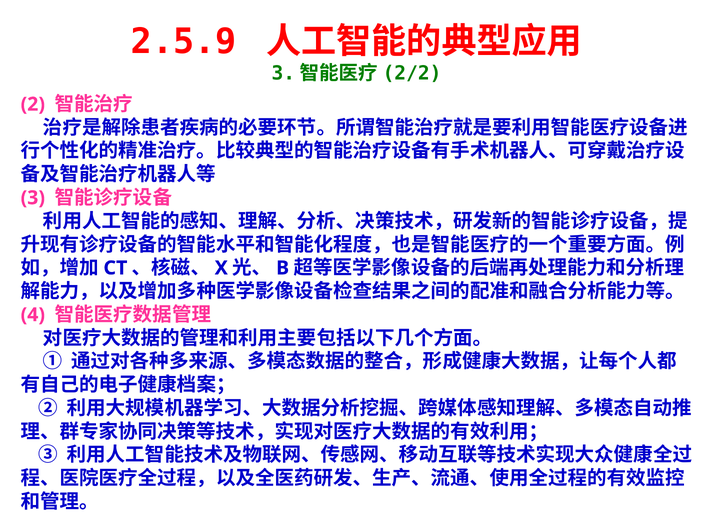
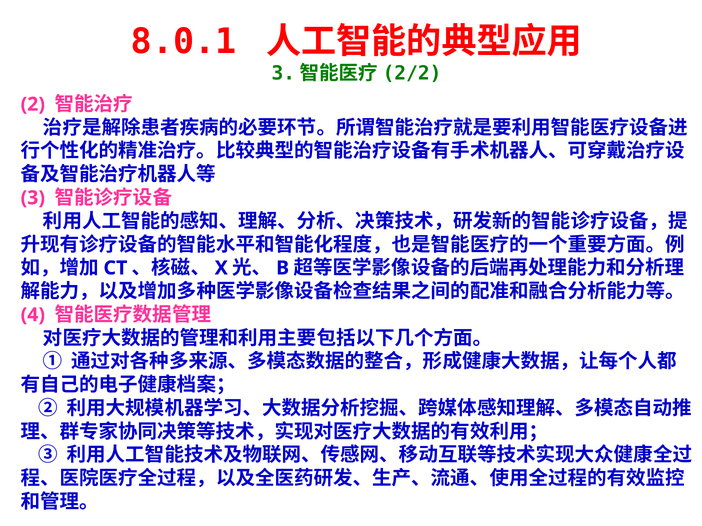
2.5.9: 2.5.9 -> 8.0.1 (184, 41)
